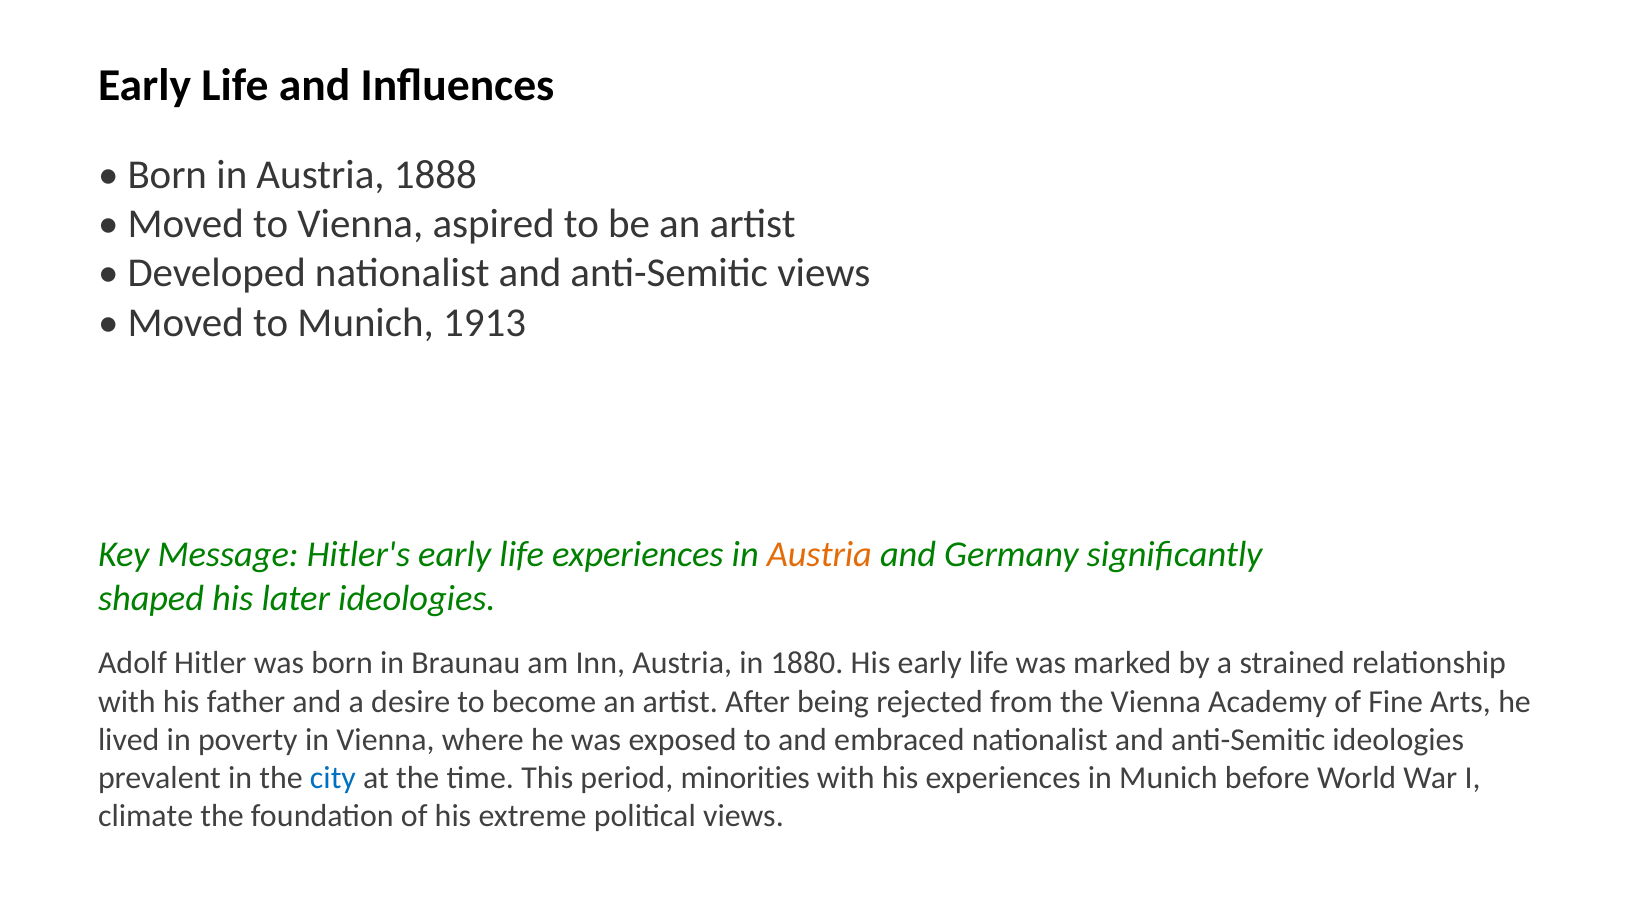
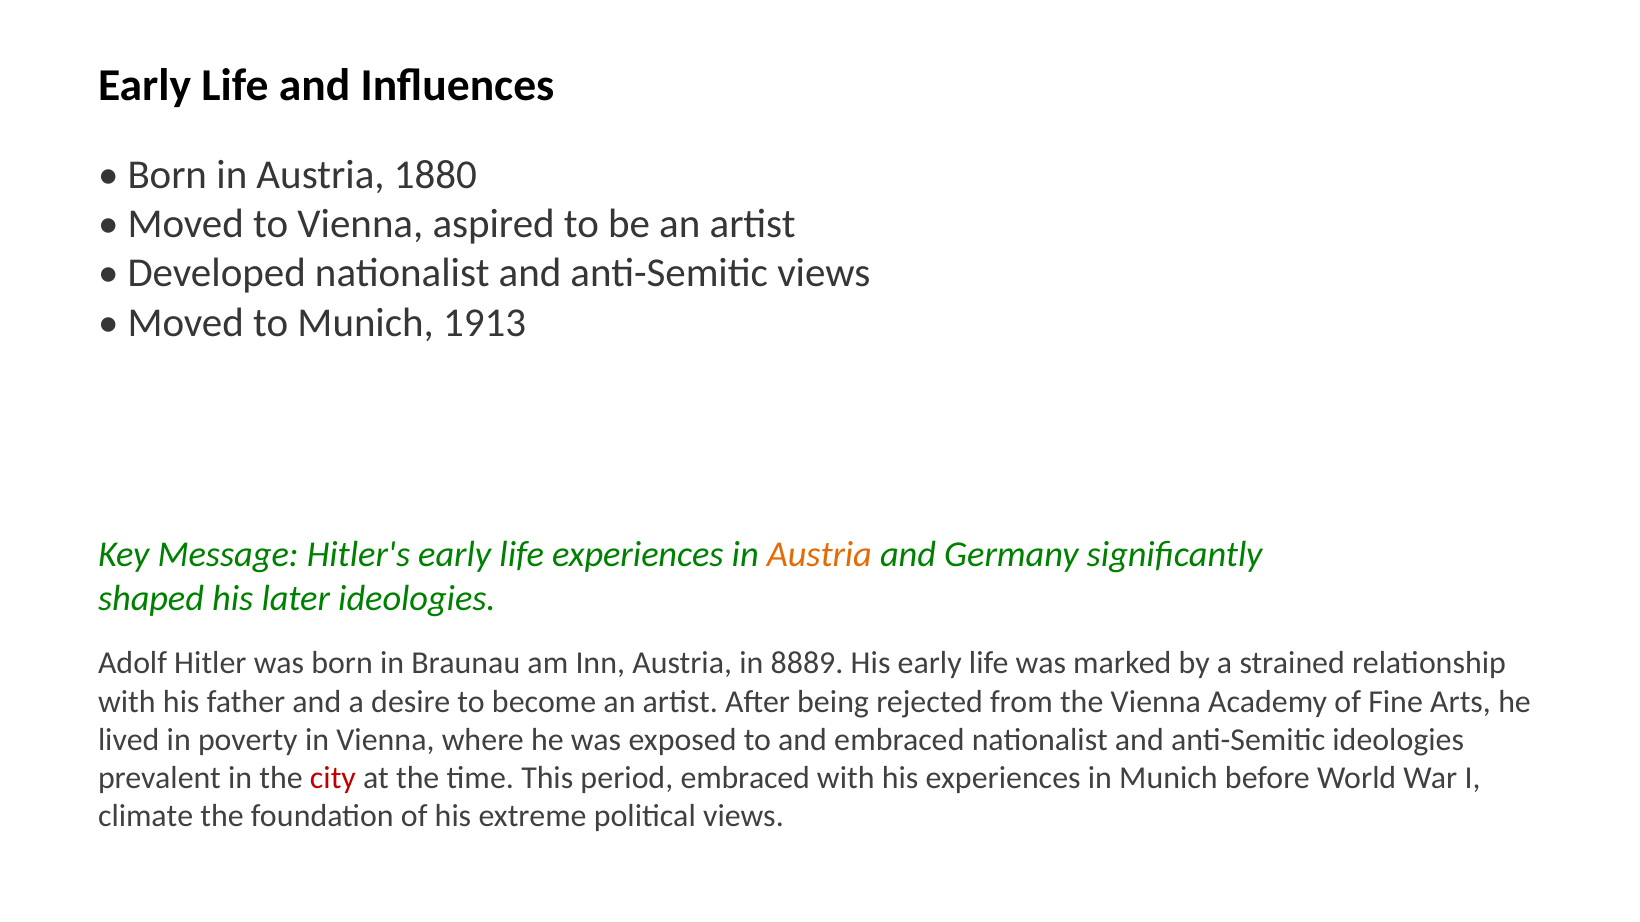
1888: 1888 -> 1880 (435, 175)
1880: 1880 -> 8889 (807, 664)
city colour: blue -> red (333, 778)
period minorities: minorities -> embraced (745, 778)
